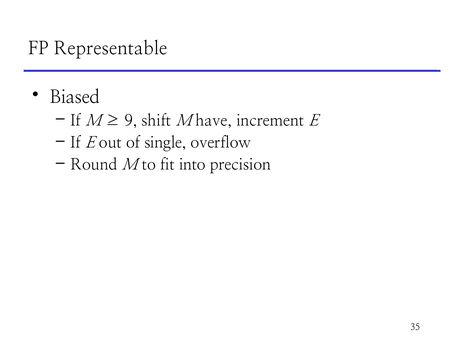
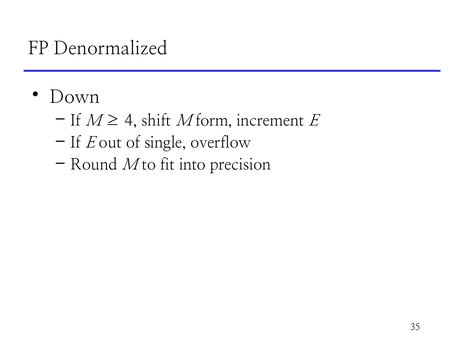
Representable: Representable -> Denormalized (111, 48)
Biased: Biased -> Down (75, 97)
9: 9 -> 4 (131, 121)
have: have -> form (214, 121)
